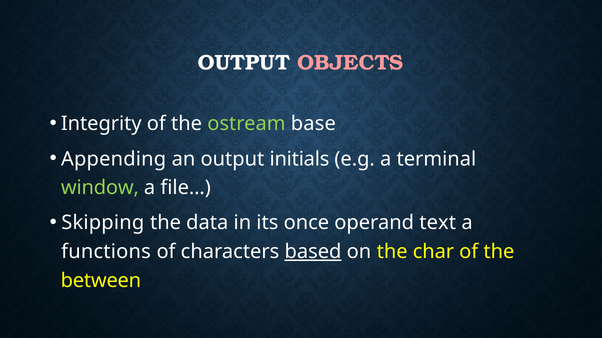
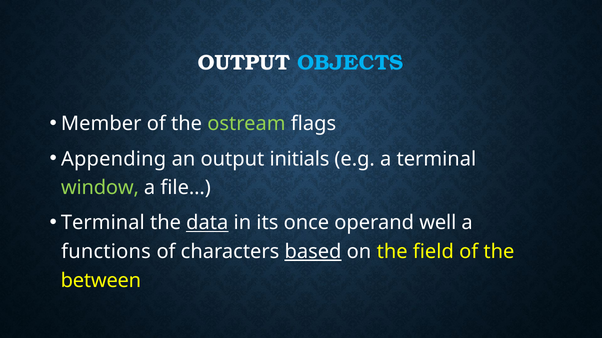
OBJECTS colour: pink -> light blue (350, 63)
Integrity: Integrity -> Member (101, 124)
base: base -> flags (313, 124)
Skipping: Skipping -> Terminal (103, 223)
data underline: none -> present (207, 223)
text: text -> well (438, 223)
char: char -> field (433, 252)
